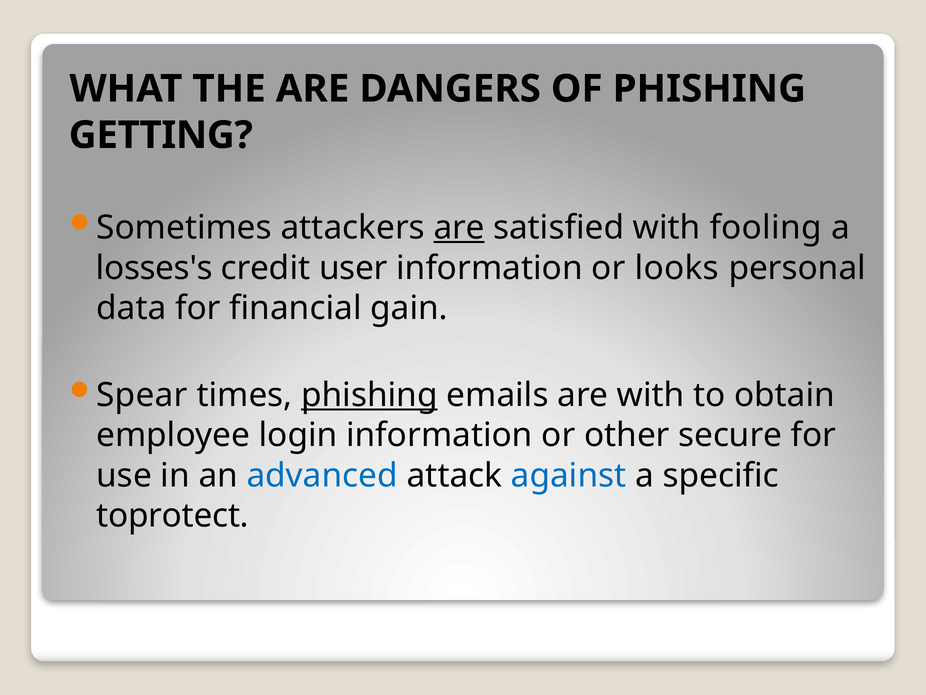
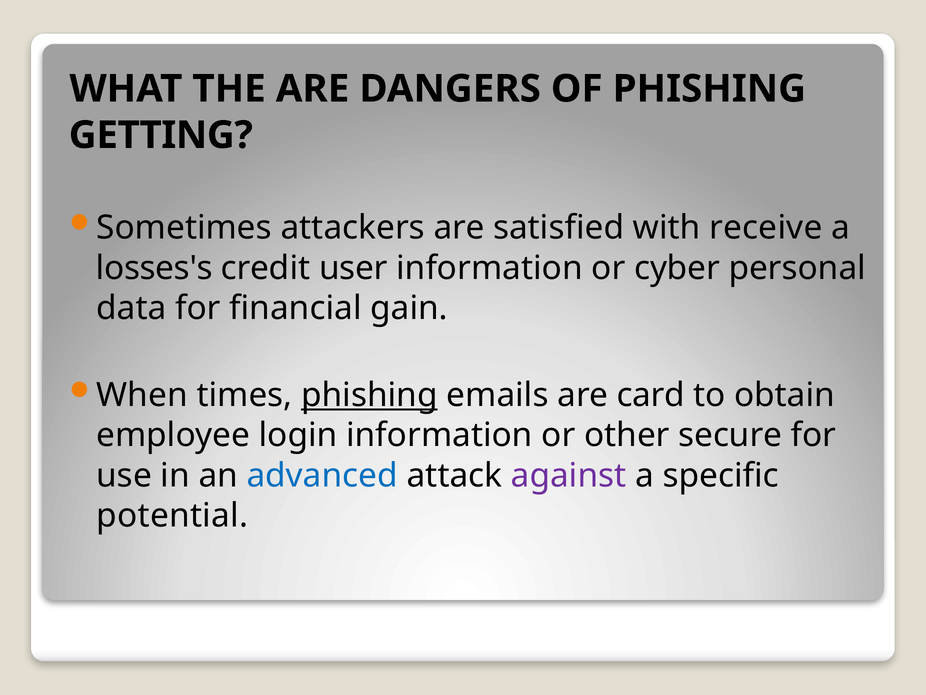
are underline: present -> none (459, 228)
fooling: fooling -> receive (766, 228)
looks: looks -> cyber (677, 268)
Spear: Spear -> When (142, 395)
are with: with -> card (651, 395)
against colour: blue -> purple (569, 475)
toprotect: toprotect -> potential (172, 515)
